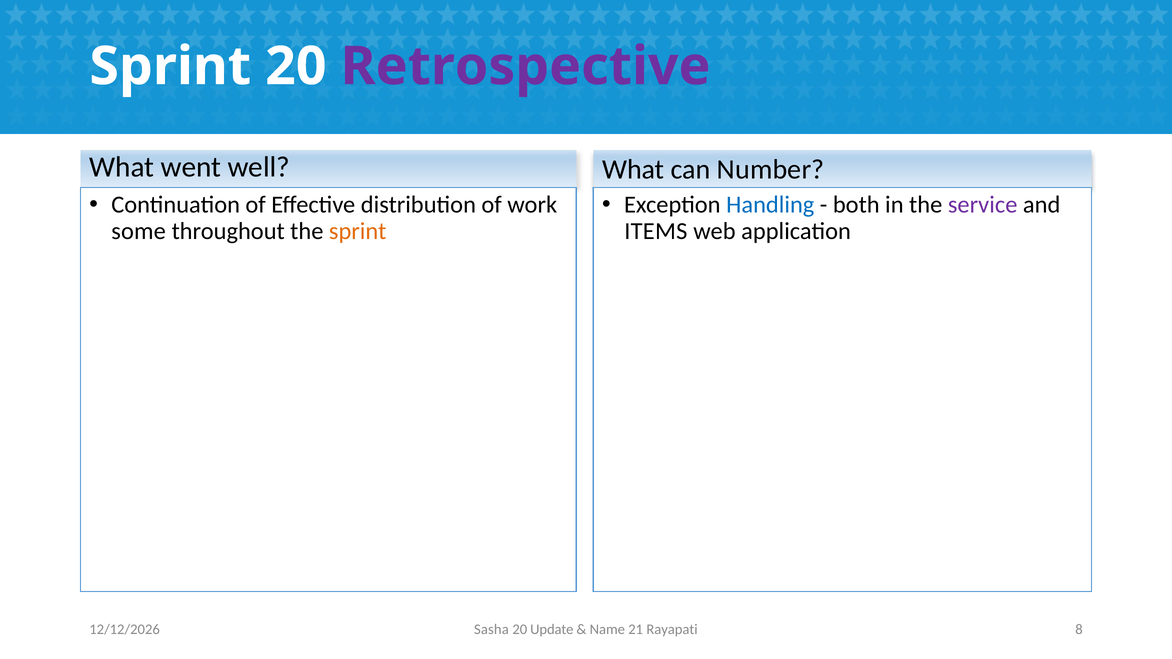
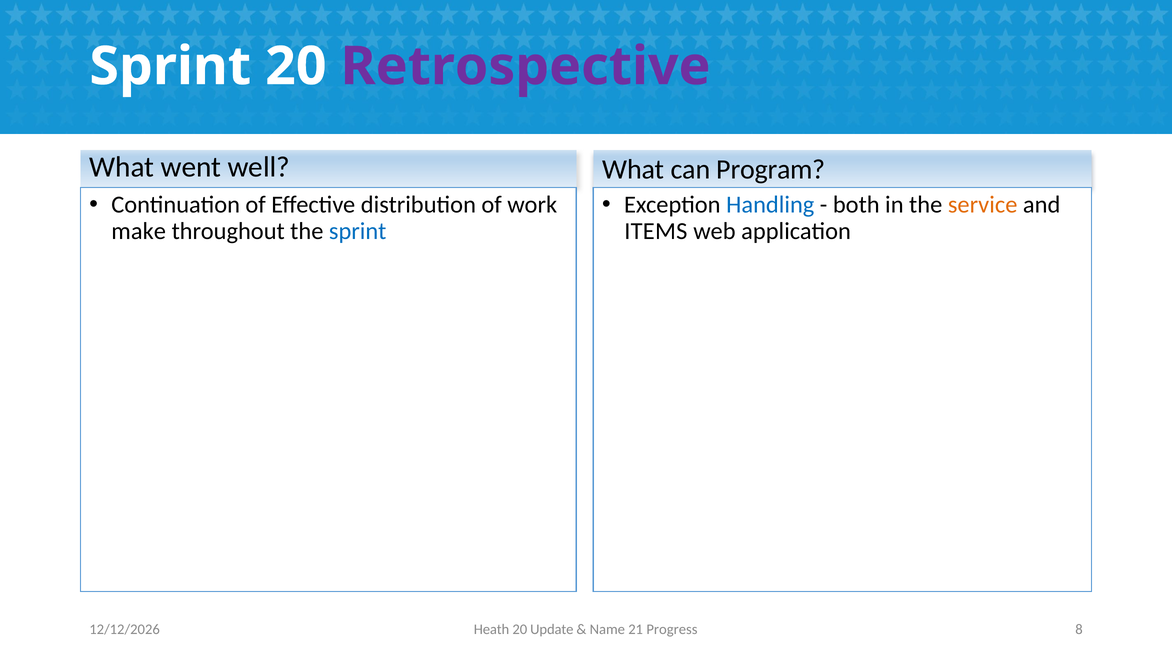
Number: Number -> Program (771, 169)
service colour: purple -> orange (983, 205)
some: some -> make (139, 231)
sprint colour: orange -> blue (358, 231)
Sasha: Sasha -> Heath (492, 629)
Rayapati: Rayapati -> Progress (672, 629)
